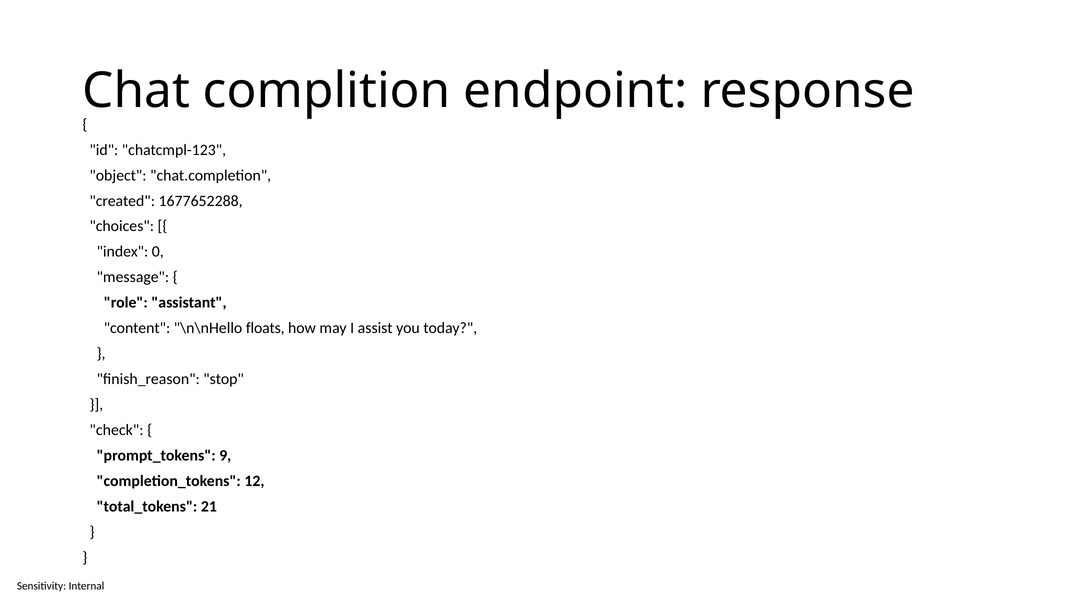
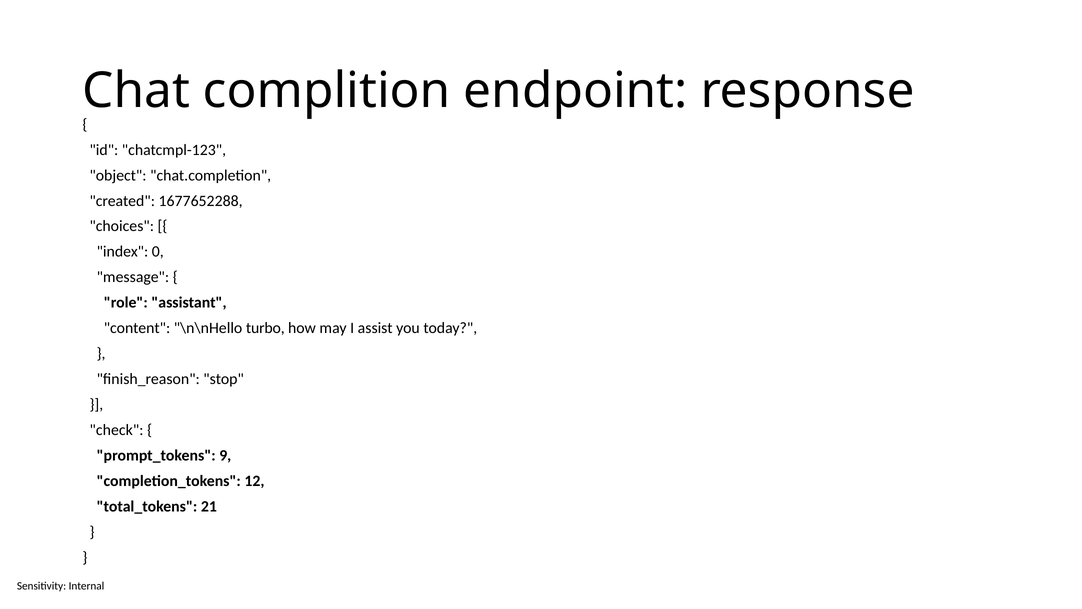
floats: floats -> turbo (265, 328)
